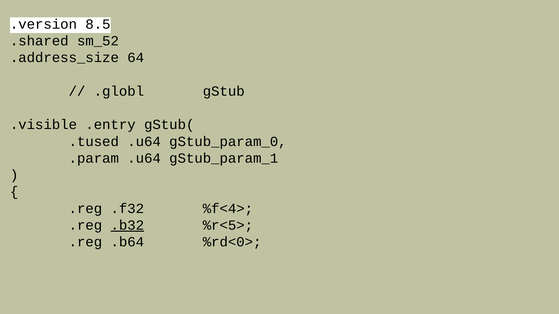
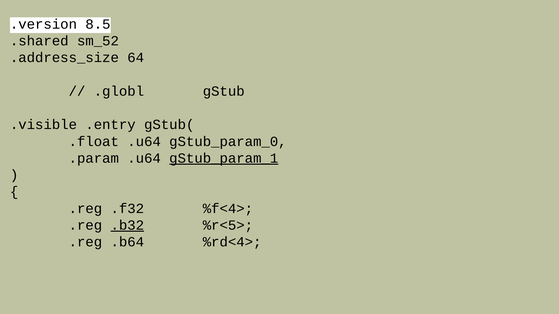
.tused: .tused -> .float (94, 142)
gStub_param_1 underline: none -> present (224, 158)
%rd<0>: %rd<0> -> %rd<4> (232, 242)
